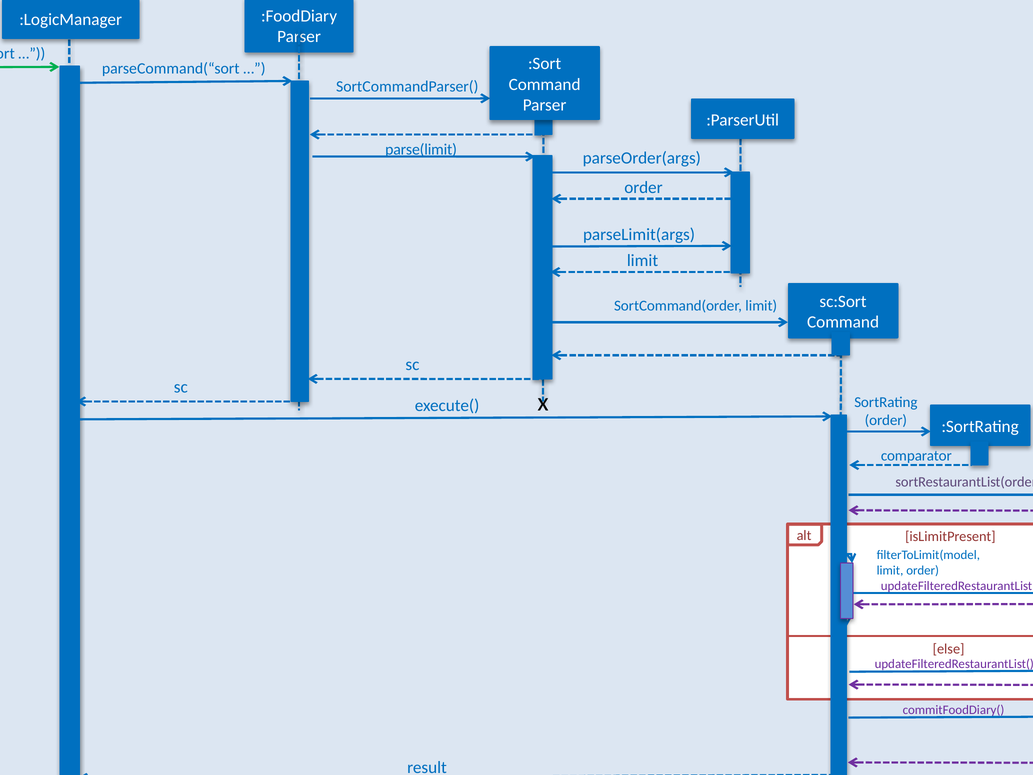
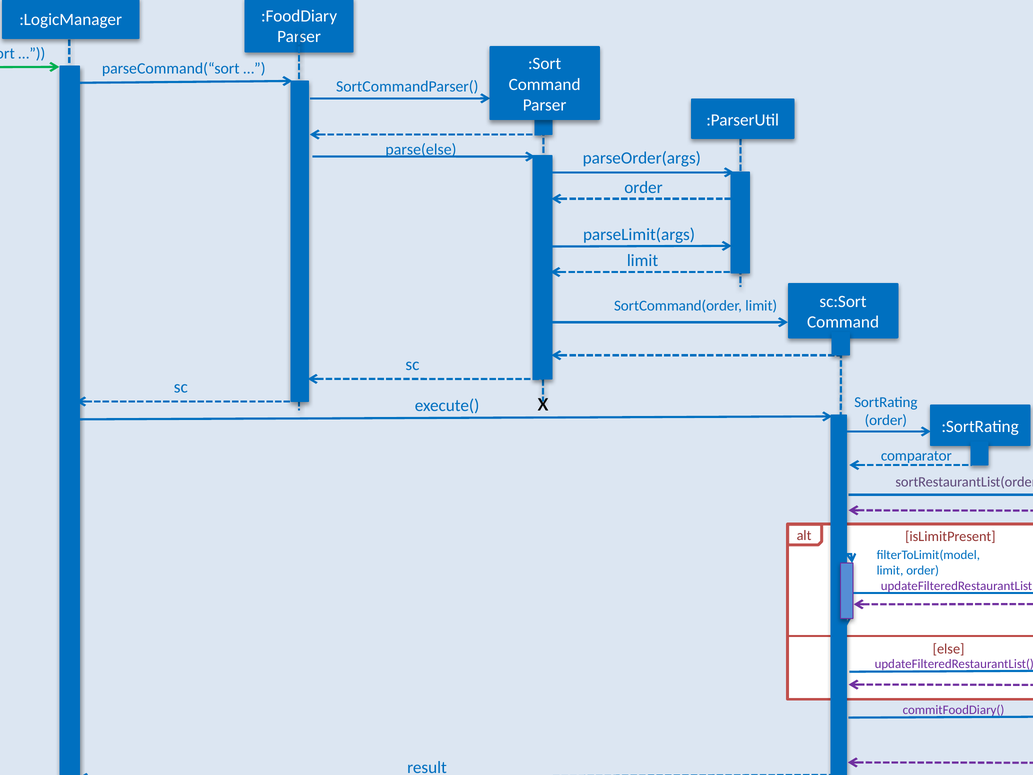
parse(limit: parse(limit -> parse(else (421, 150)
